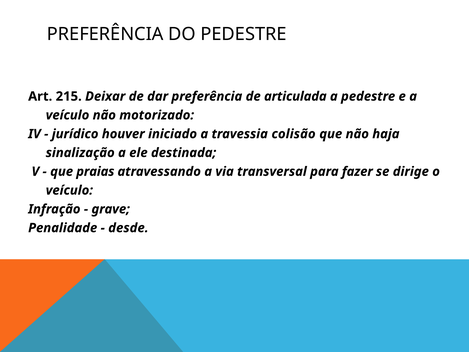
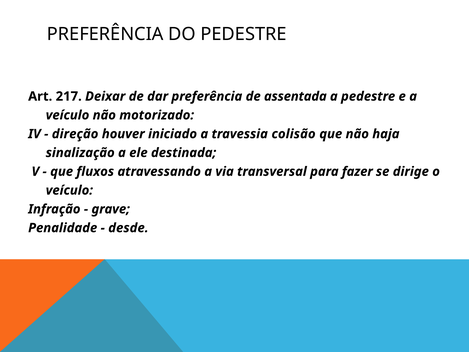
215: 215 -> 217 (69, 96)
articulada: articulada -> assentada (295, 96)
jurídico: jurídico -> direção (75, 134)
praias: praias -> fluxos (95, 171)
